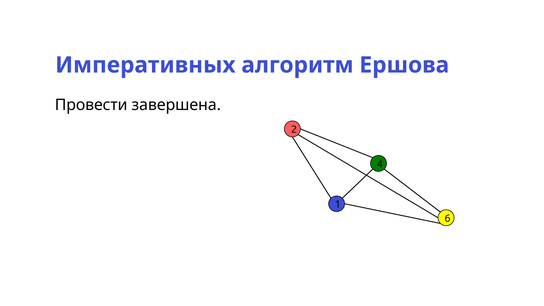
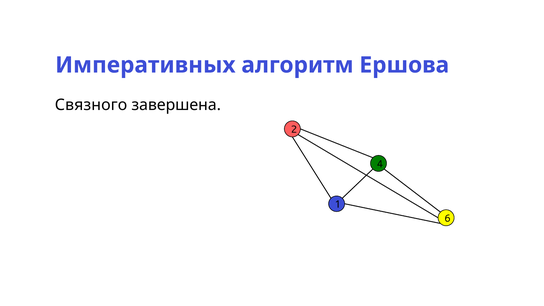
Провести: Провести -> Связного (91, 105)
